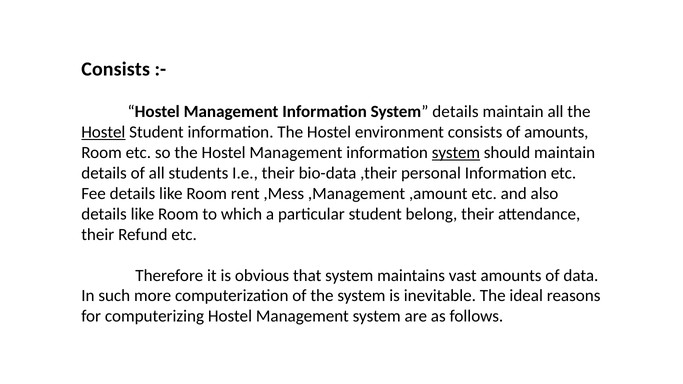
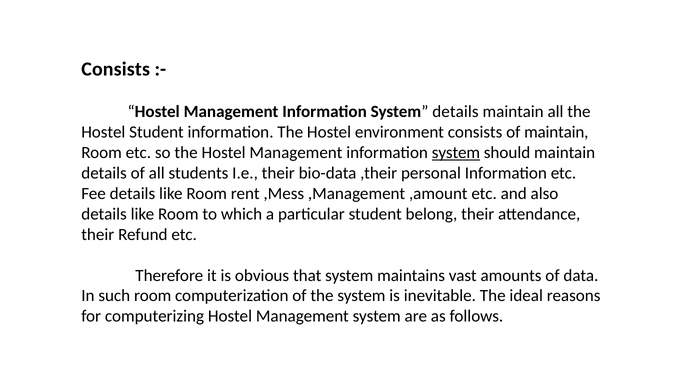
Hostel underline: present -> none (103, 132)
of amounts: amounts -> maintain (556, 132)
such more: more -> room (153, 296)
